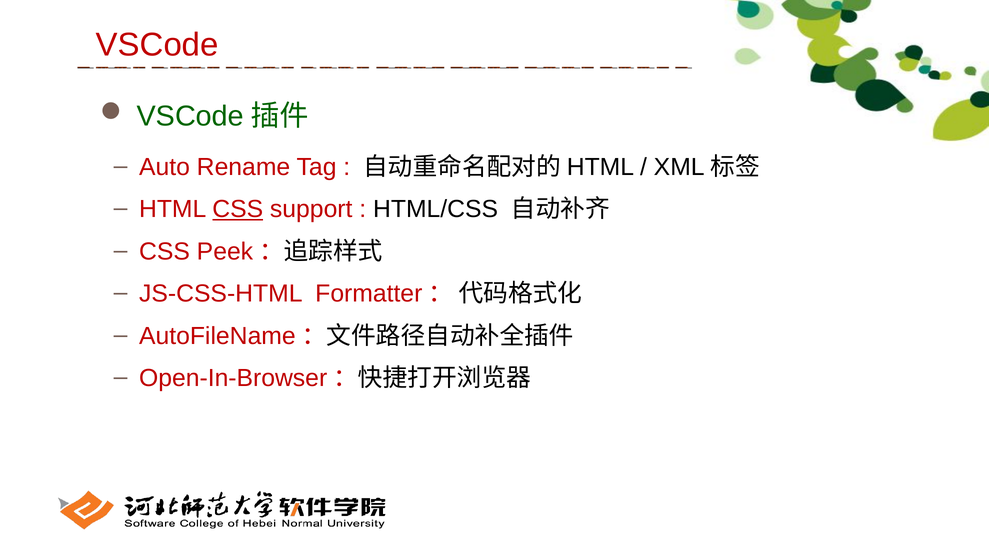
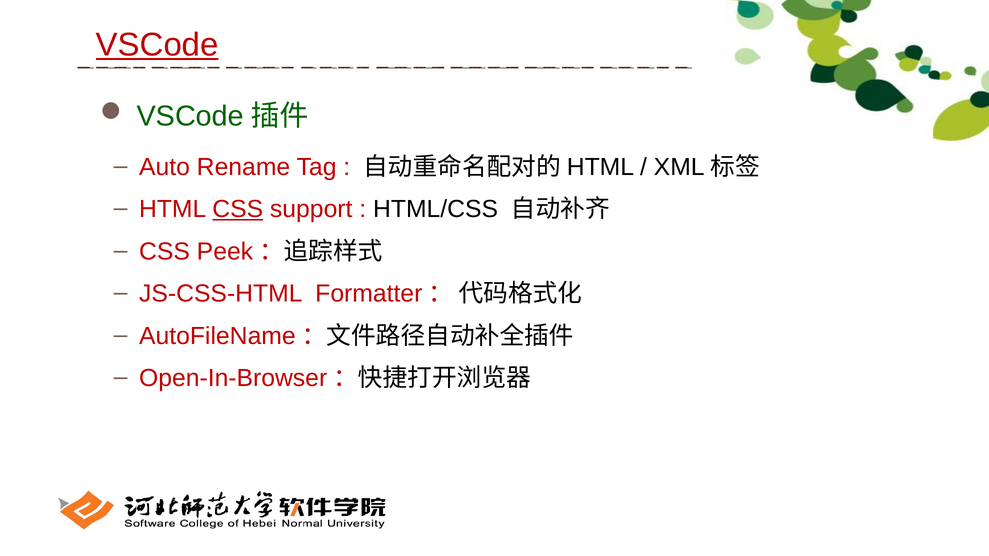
VSCode underline: none -> present (157, 45)
